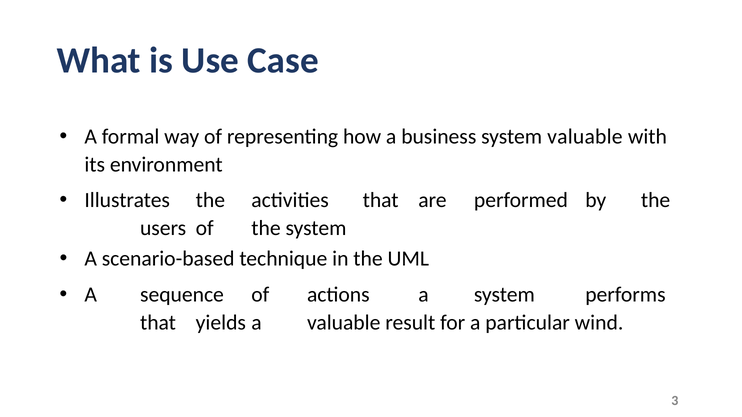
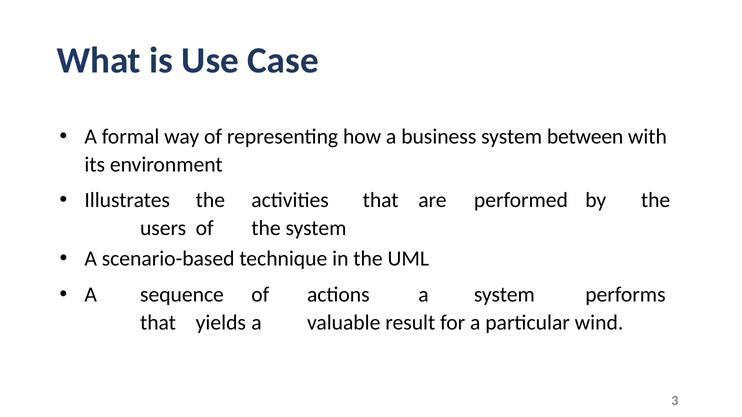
system valuable: valuable -> between (585, 137)
